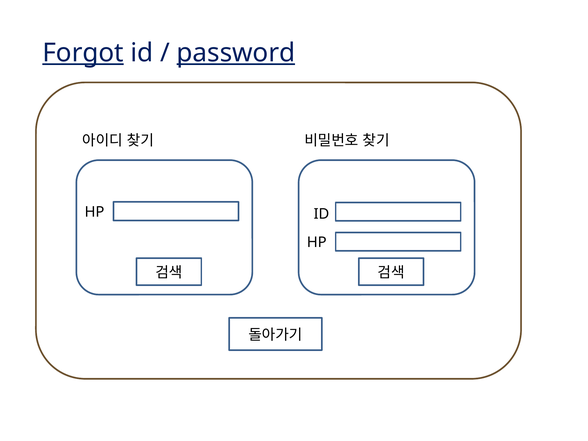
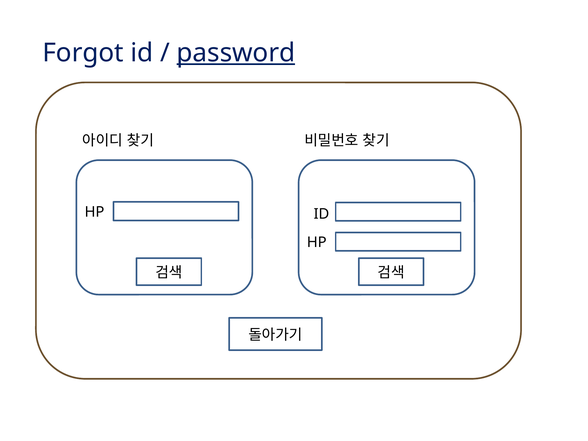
Forgot underline: present -> none (83, 53)
